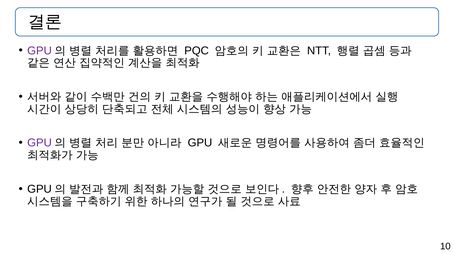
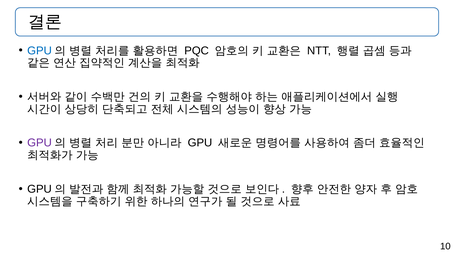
GPU colour: purple -> blue (40, 51)
